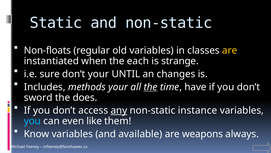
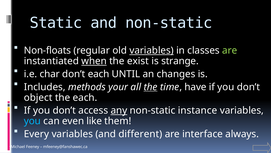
variables underline: none -> present (152, 50)
are colour: yellow -> light green (230, 50)
when underline: none -> present (94, 61)
each: each -> exist (138, 61)
sure: sure -> char (50, 74)
don’t your: your -> each (99, 74)
sword: sword -> object (38, 97)
the does: does -> each (85, 97)
Know: Know -> Every (36, 134)
available: available -> different (140, 134)
weapons: weapons -> interface (203, 134)
